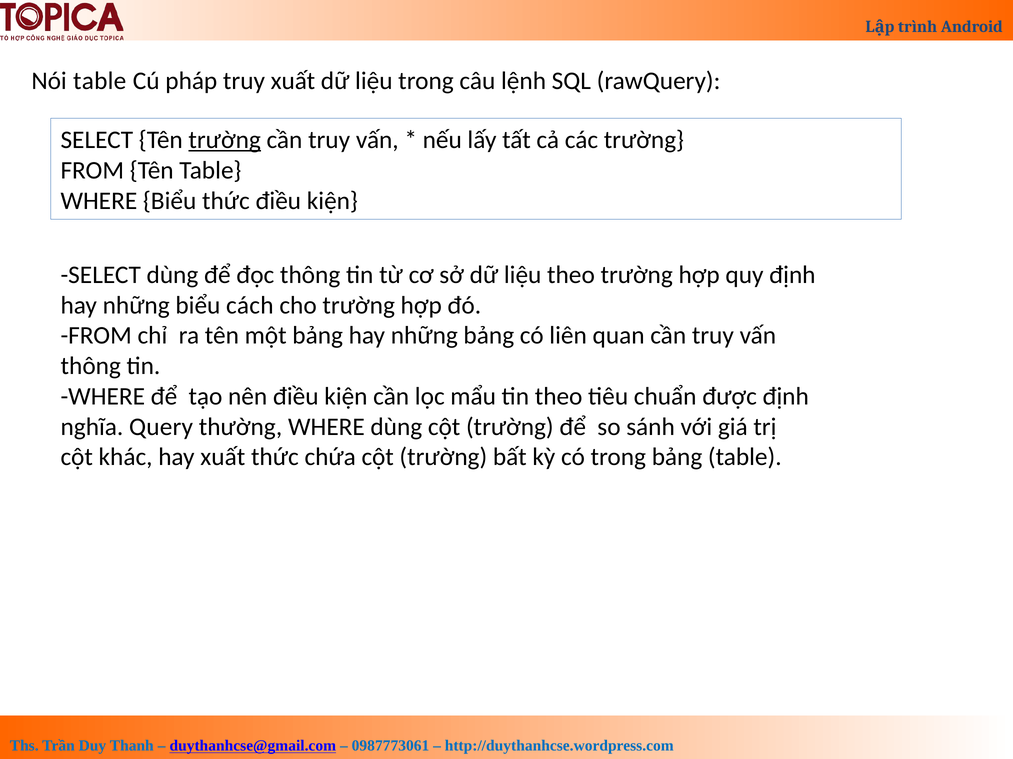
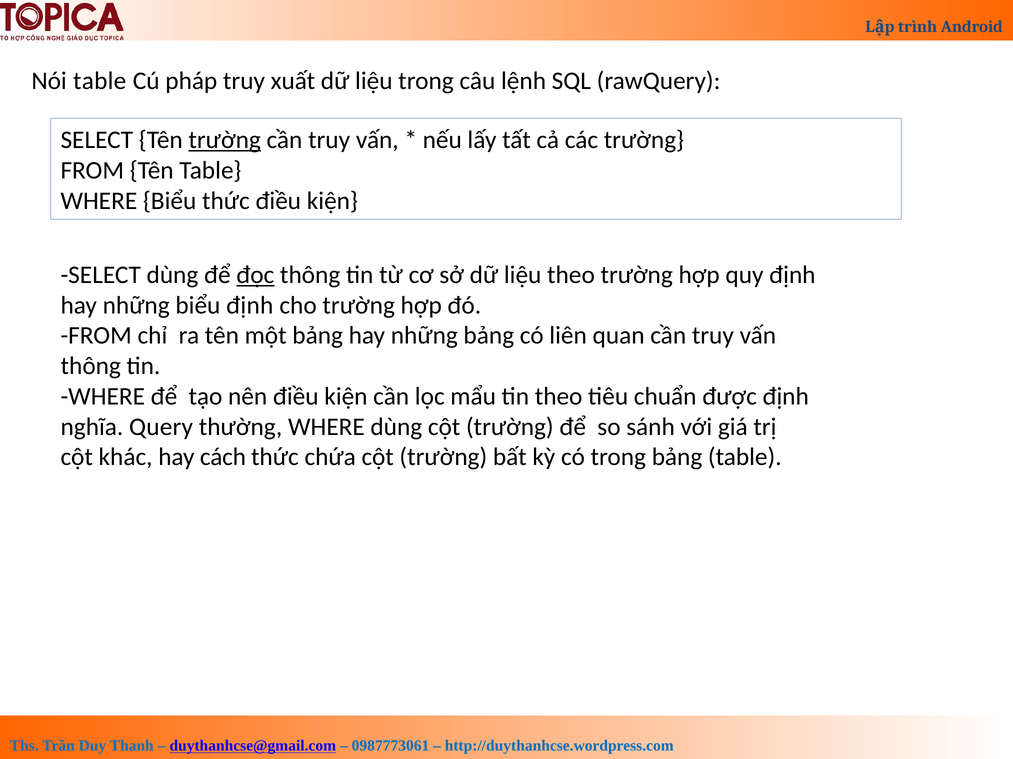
đọc underline: none -> present (255, 275)
biểu cách: cách -> định (250, 306)
hay xuất: xuất -> cách (223, 458)
